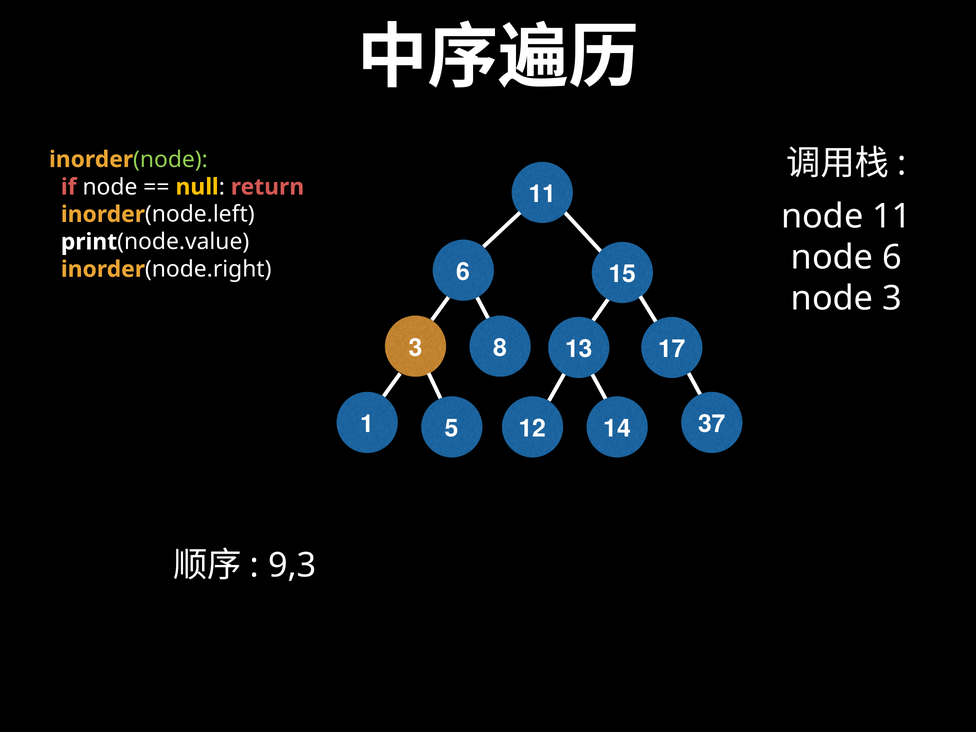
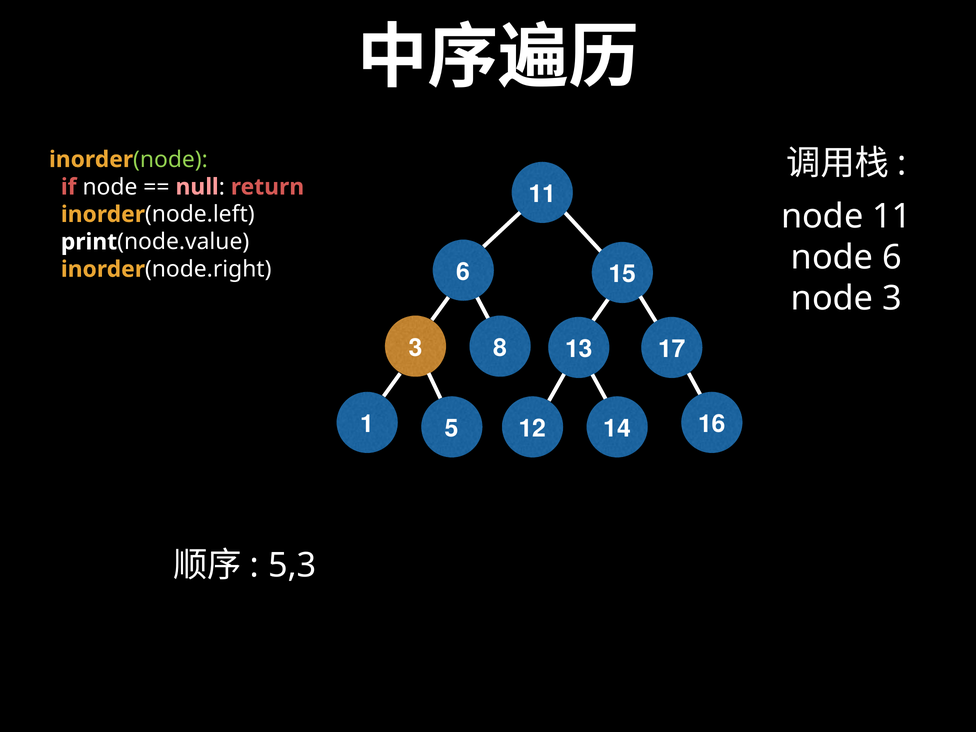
null colour: yellow -> pink (197, 187)
37: 37 -> 16 (712, 424)
9,3: 9,3 -> 5,3 (292, 566)
